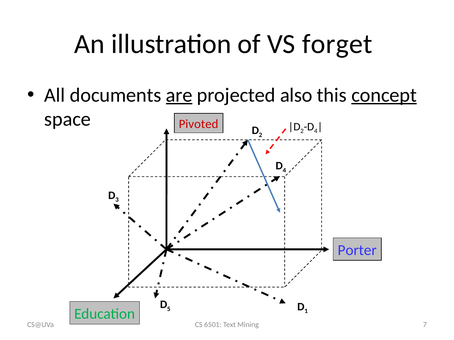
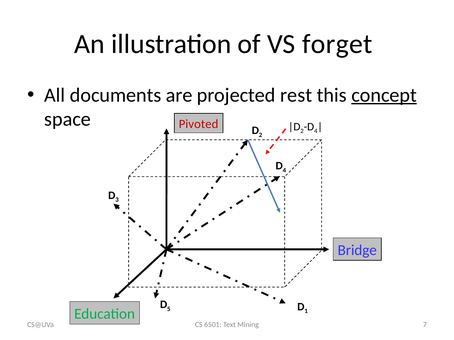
are underline: present -> none (179, 95)
also: also -> rest (296, 95)
Porter: Porter -> Bridge (357, 250)
